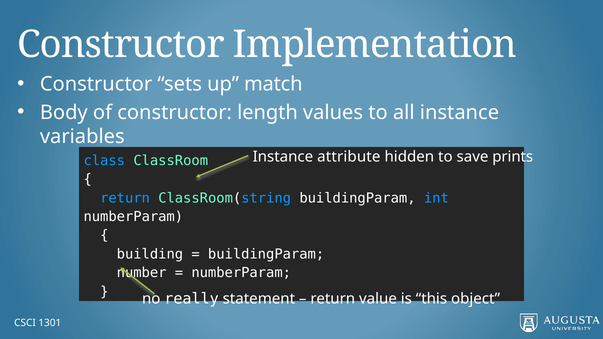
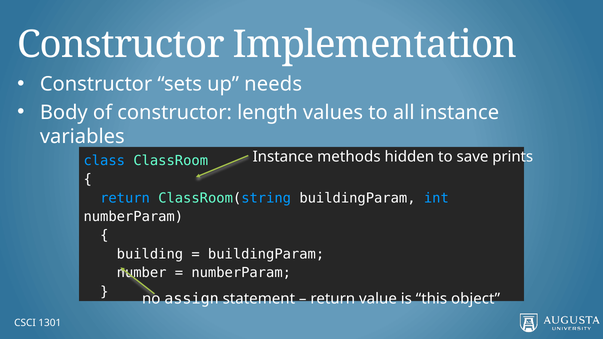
match: match -> needs (273, 84)
attribute: attribute -> methods (349, 157)
really: really -> assign (192, 299)
